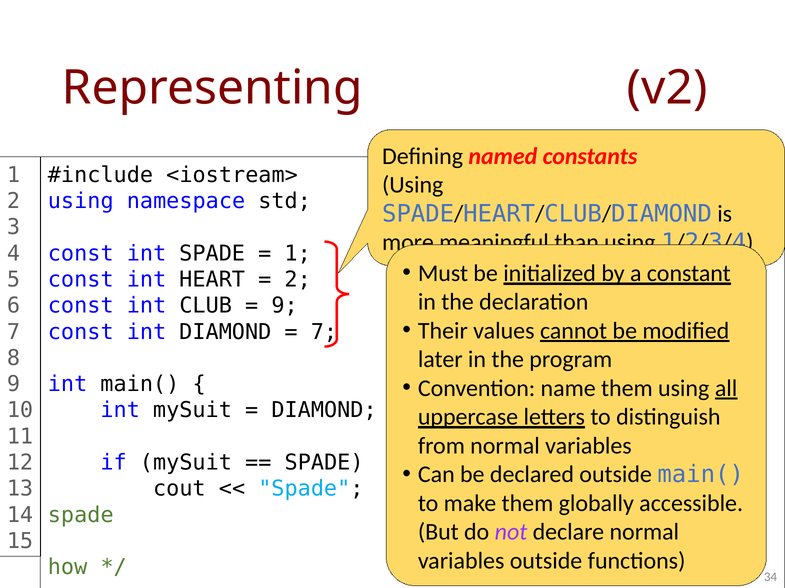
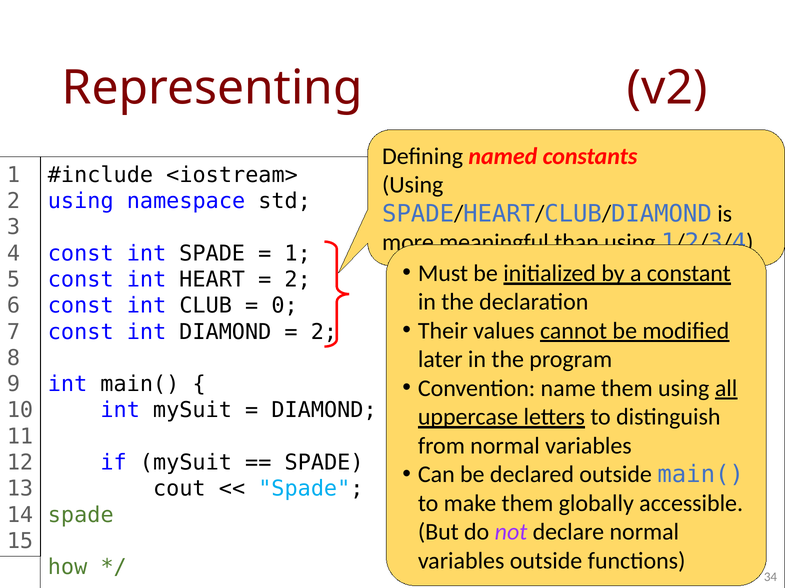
9: 9 -> 0 (285, 306)
7: 7 -> 2 (324, 332)
